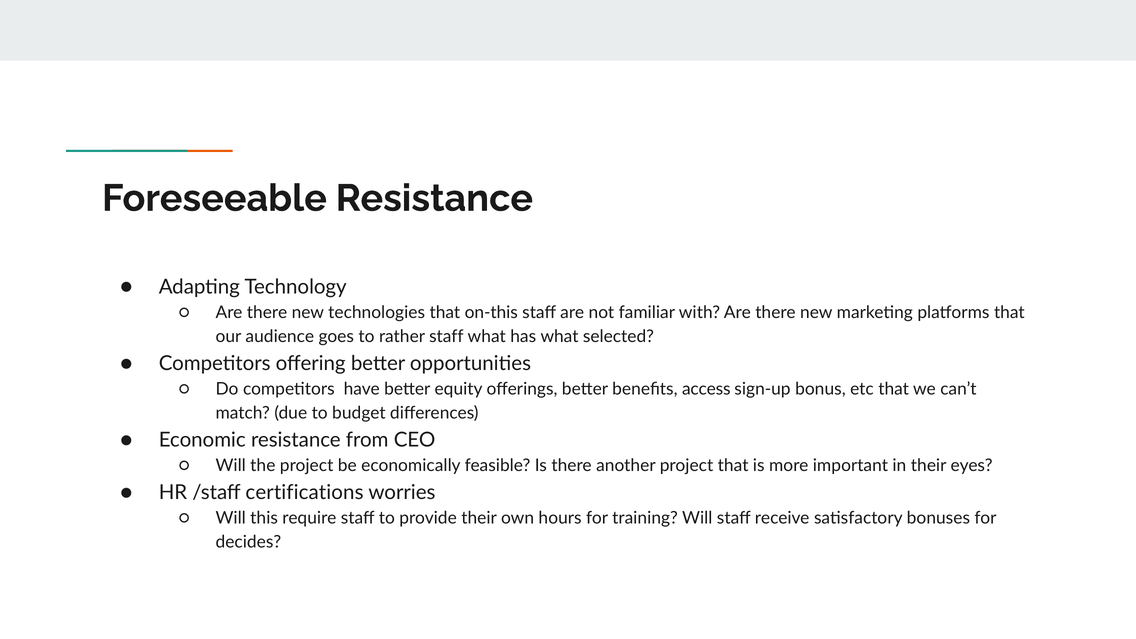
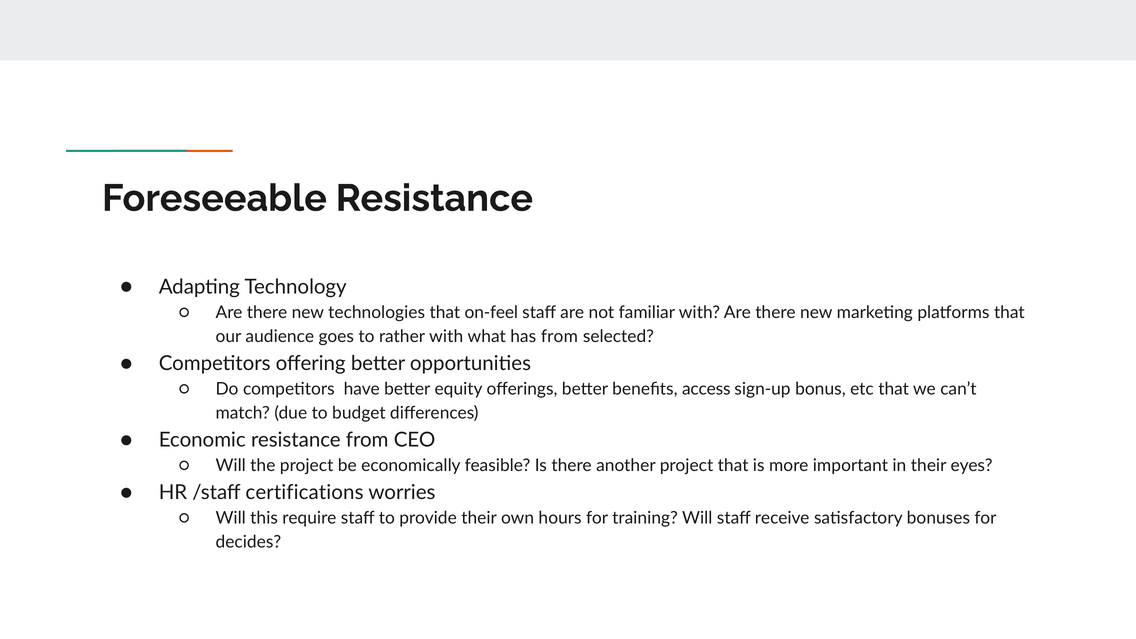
on-this: on-this -> on-feel (491, 313)
rather staff: staff -> with (446, 337)
has what: what -> from (559, 337)
